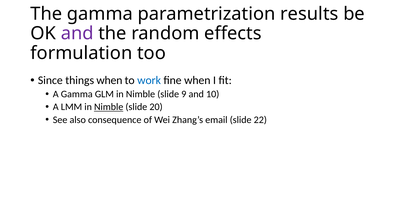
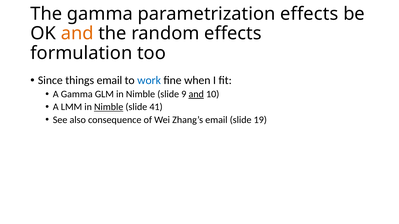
parametrization results: results -> effects (309, 14)
and colour: purple -> orange (77, 34)
things when: when -> email (109, 81)
and underline: none -> present (196, 94)
20: 20 -> 41 (156, 107)
22: 22 -> 19 (260, 120)
